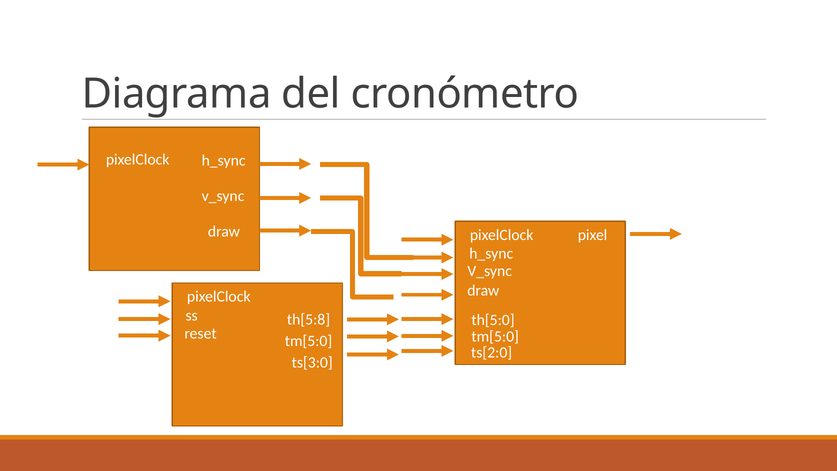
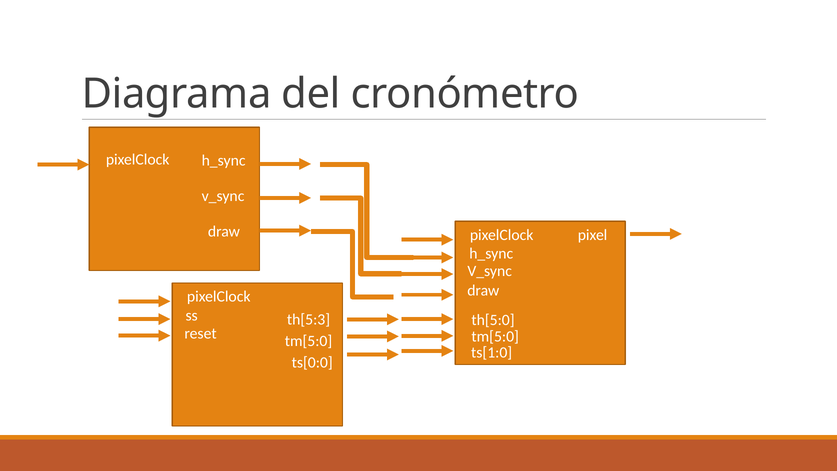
th[5:8: th[5:8 -> th[5:3 (309, 319)
ts[2:0: ts[2:0 -> ts[1:0 (492, 353)
ts[3:0: ts[3:0 -> ts[0:0 (312, 363)
